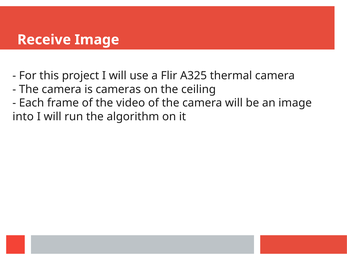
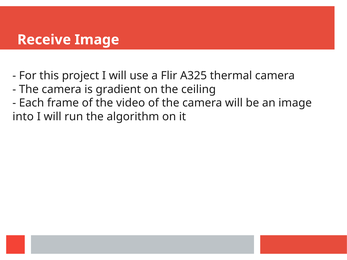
cameras: cameras -> gradient (118, 89)
